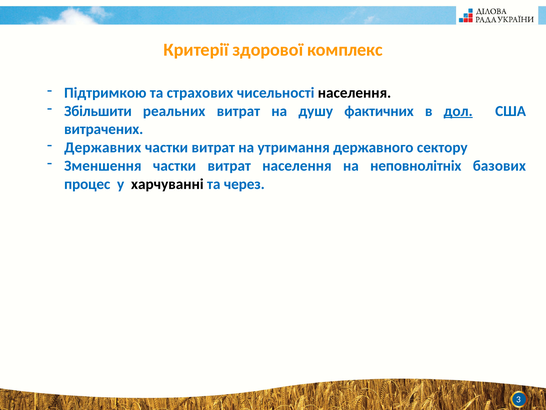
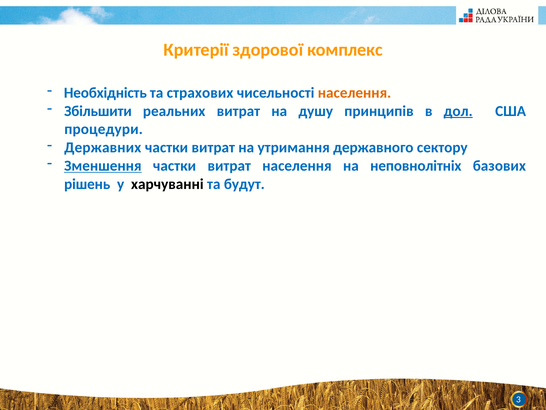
Підтримкою: Підтримкою -> Необхідність (105, 93)
населення colour: black -> orange (355, 93)
фактичних: фактичних -> принципів (379, 111)
витрачених: витрачених -> процедури (104, 129)
Зменшення underline: none -> present (103, 166)
процес: процес -> рішень (87, 184)
через: через -> будут (244, 184)
